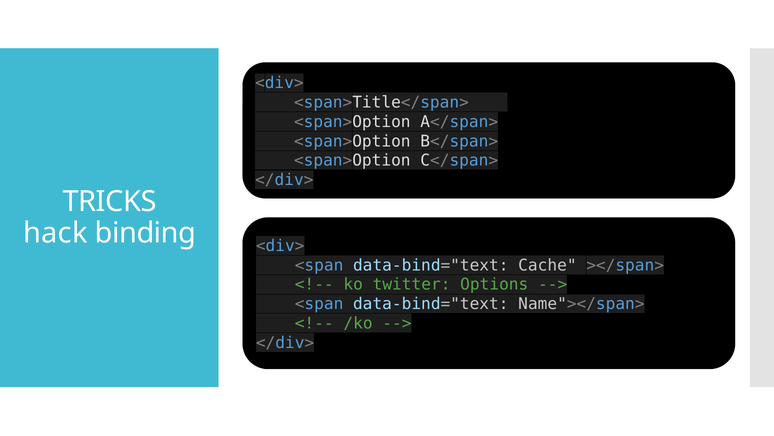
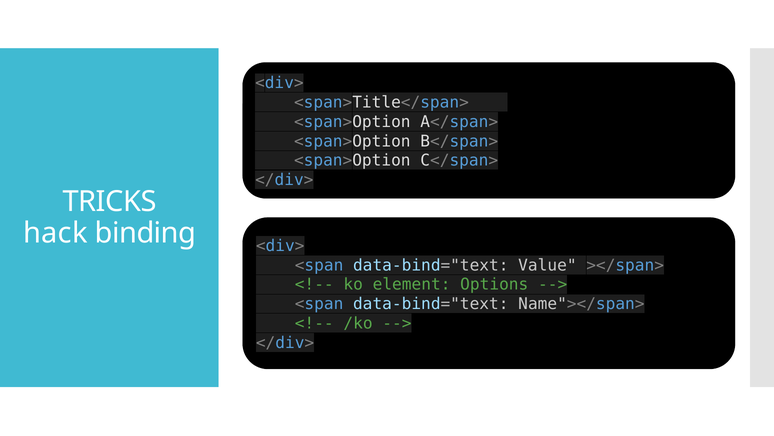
Cache: Cache -> Value (547, 265)
twitter: twitter -> element (412, 284)
